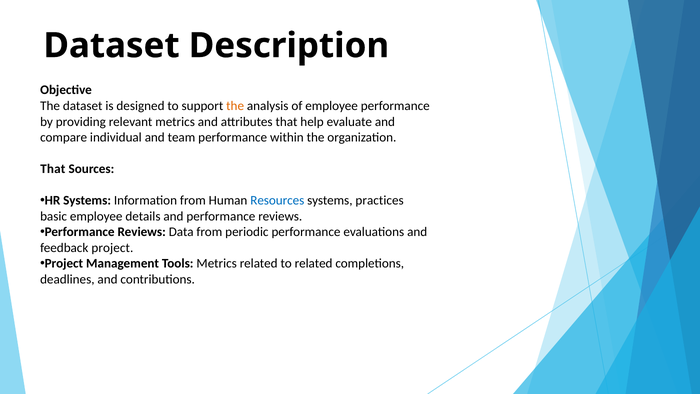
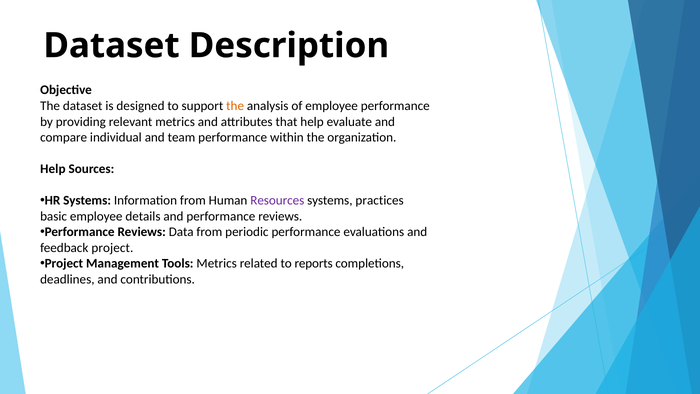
That: That -> Help (53, 169)
Resources colour: blue -> purple (277, 200)
to related: related -> reports (314, 263)
